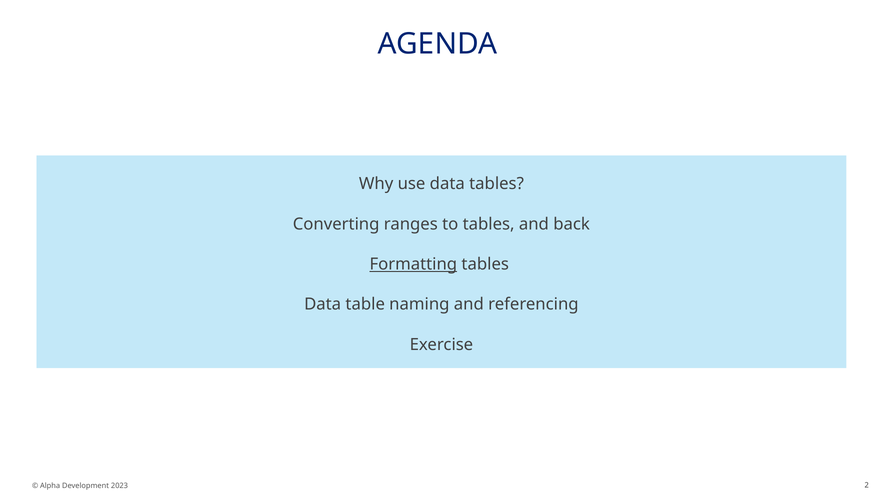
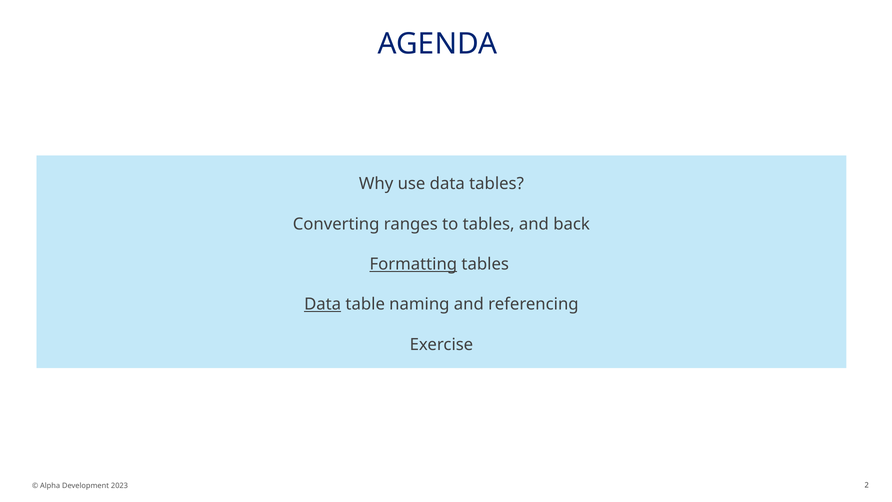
Data underline: none -> present (323, 304)
